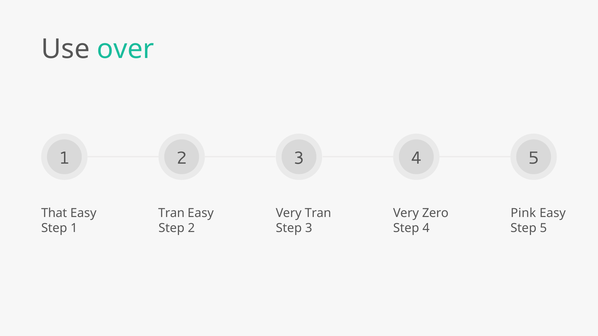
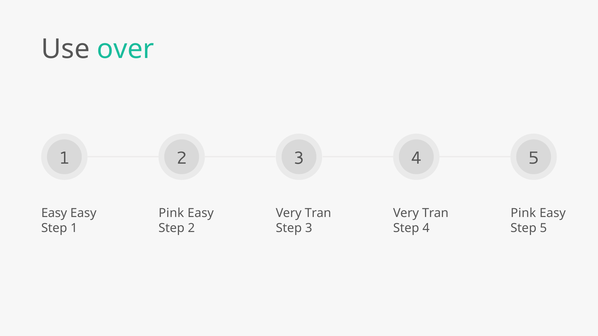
That: That -> Easy (54, 213)
Tran: Tran -> Pink (171, 213)
Zero: Zero -> Tran (435, 213)
